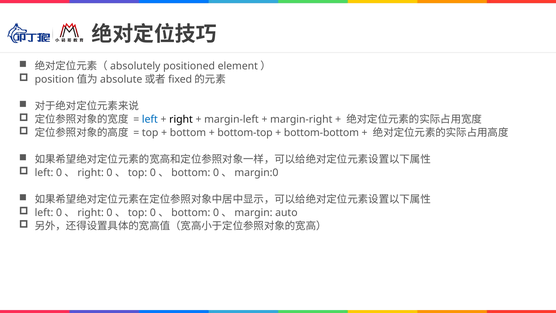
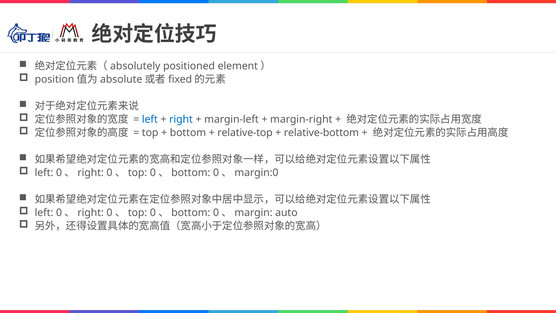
right colour: black -> blue (181, 119)
bottom-top: bottom-top -> relative-top (245, 133)
bottom-bottom: bottom-bottom -> relative-bottom (321, 133)
